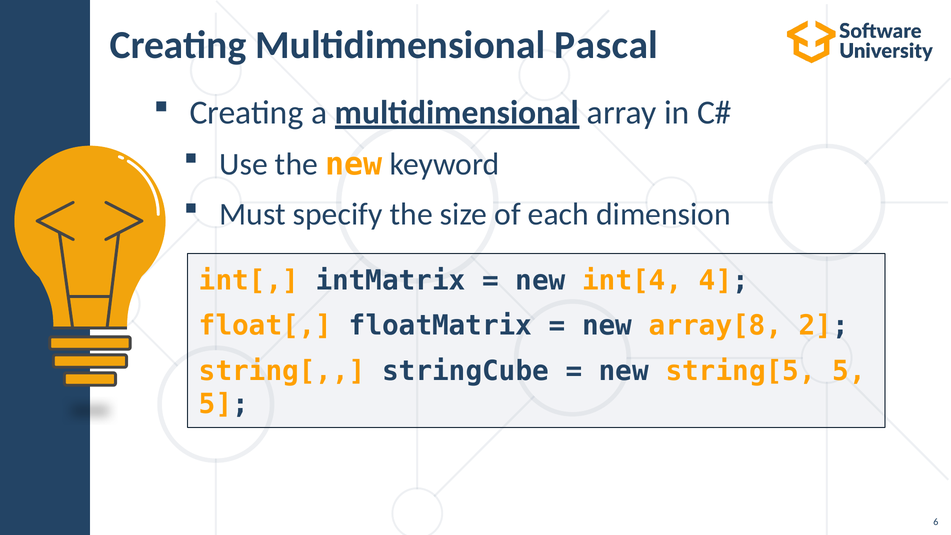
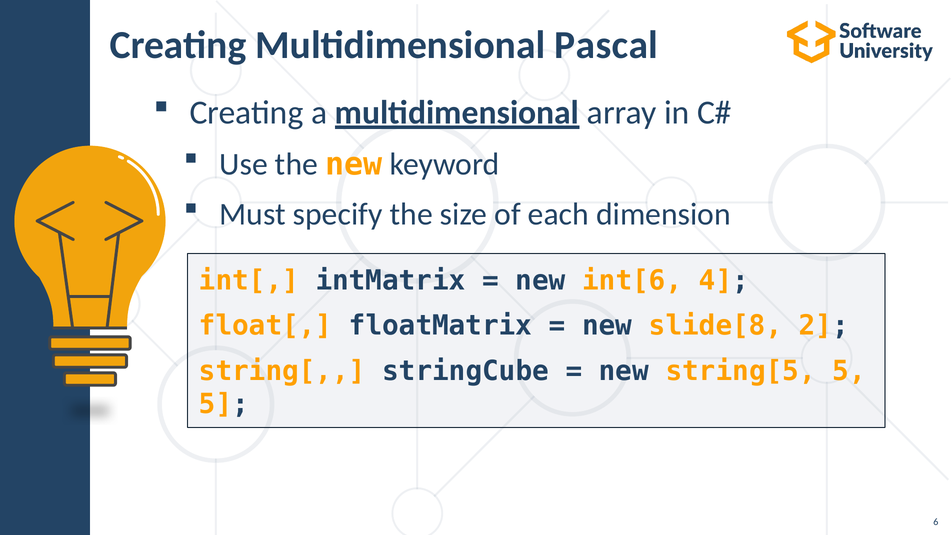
int[4: int[4 -> int[6 (632, 280)
array[8: array[8 -> slide[8 (716, 326)
